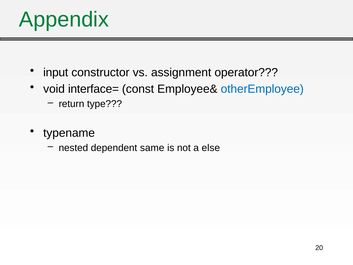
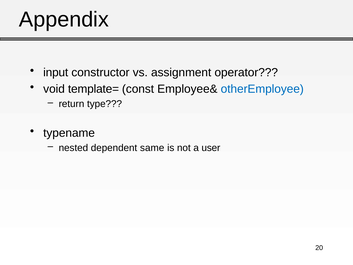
Appendix colour: green -> black (64, 20)
interface=: interface= -> template= (93, 89)
else: else -> user (211, 148)
